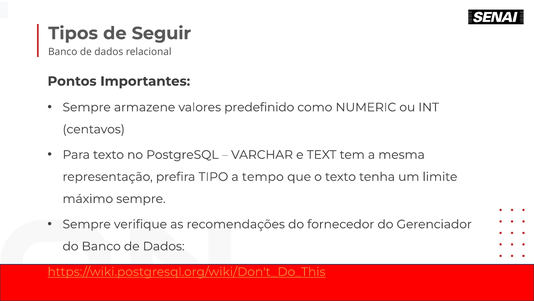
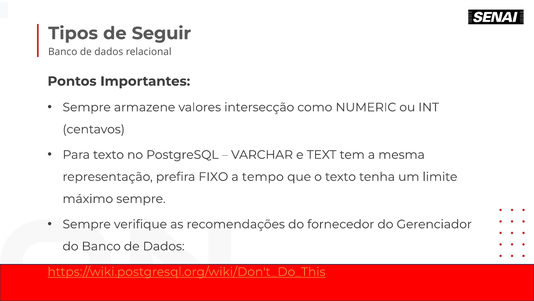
predefinido: predefinido -> intersecção (259, 107)
TIPO: TIPO -> FIXO (213, 176)
